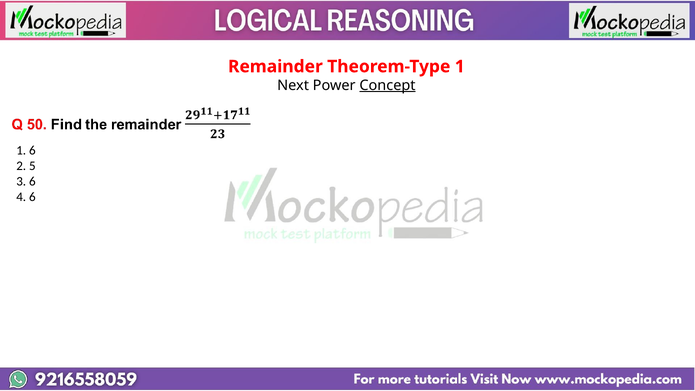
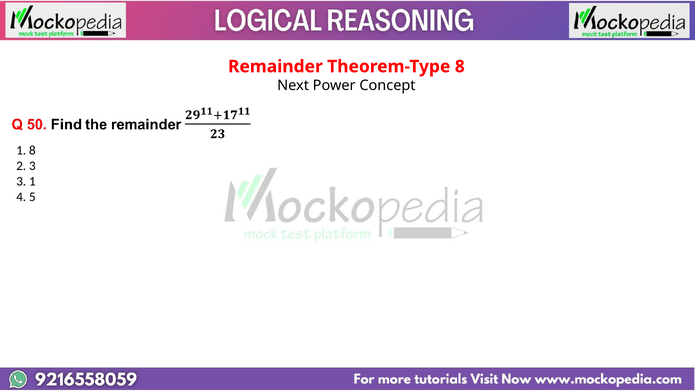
Theorem-Type 1: 1 -> 8 (460, 67)
Concept underline: present -> none (387, 85)
1 6: 6 -> 8 (32, 150)
2 5: 5 -> 3 (32, 166)
3 6: 6 -> 1 (32, 181)
4 6: 6 -> 5 (32, 197)
